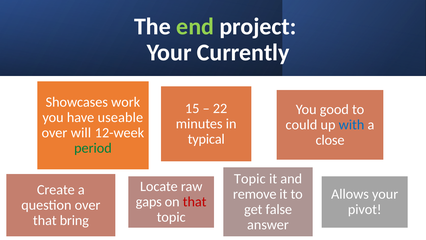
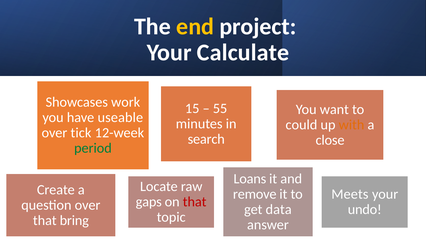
end colour: light green -> yellow (195, 27)
Currently: Currently -> Calculate (243, 53)
22: 22 -> 55 (220, 108)
good: good -> want (334, 109)
with colour: blue -> orange (352, 125)
will: will -> tick (81, 133)
typical: typical -> search (206, 139)
Topic: Topic -> Loans (250, 178)
Allows: Allows -> Meets (350, 194)
false: false -> data (279, 209)
pivot: pivot -> undo (365, 209)
